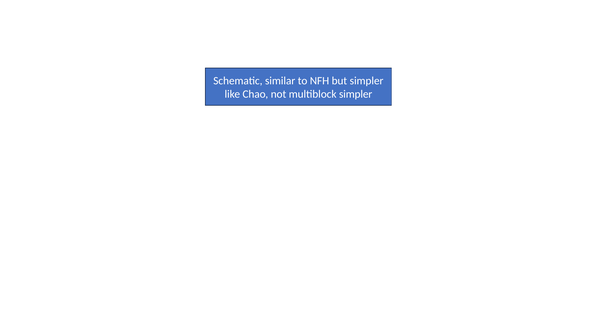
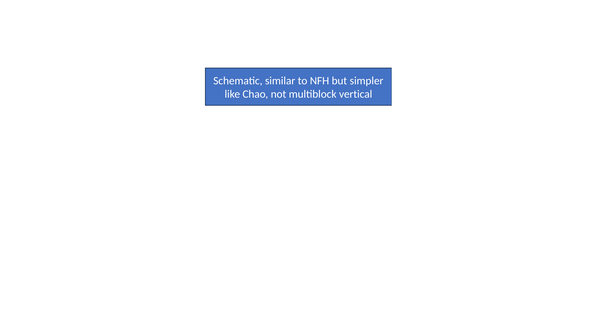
multiblock simpler: simpler -> vertical (356, 94)
